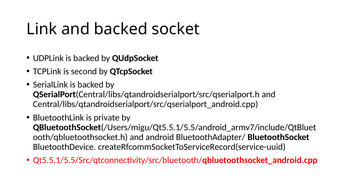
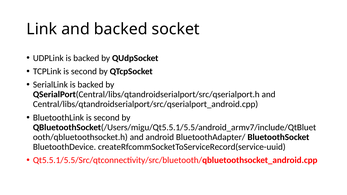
BluetoothLink is private: private -> second (107, 118)
